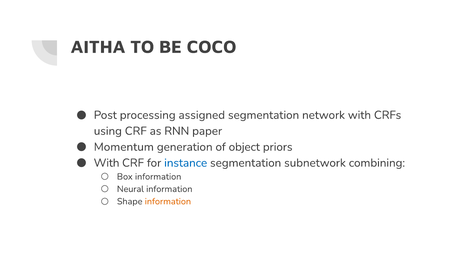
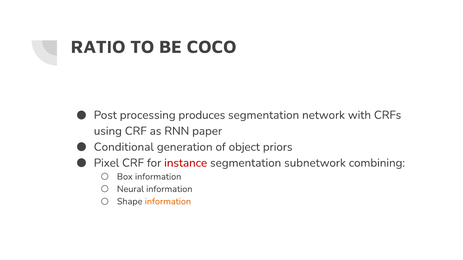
AITHA: AITHA -> RATIO (98, 47)
assigned: assigned -> produces (202, 115)
Momentum: Momentum -> Conditional (124, 147)
With: With -> Pixel (106, 163)
instance colour: blue -> red (186, 163)
